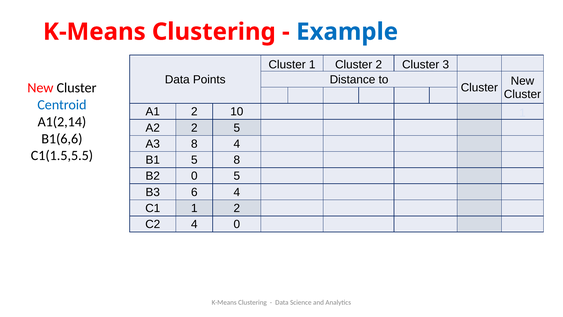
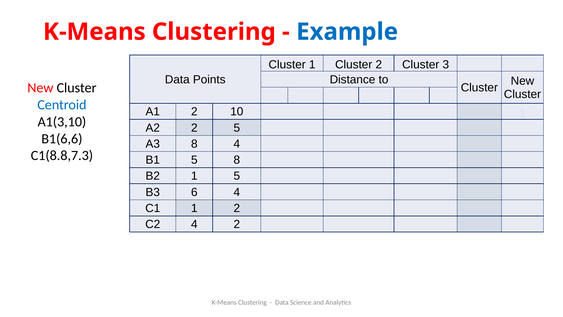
A1(2,14: A1(2,14 -> A1(3,10 (62, 122)
C1(1.5,5.5: C1(1.5,5.5 -> C1(8.8,7.3 (62, 155)
B2 0: 0 -> 1 (194, 176)
4 0: 0 -> 2 (237, 224)
